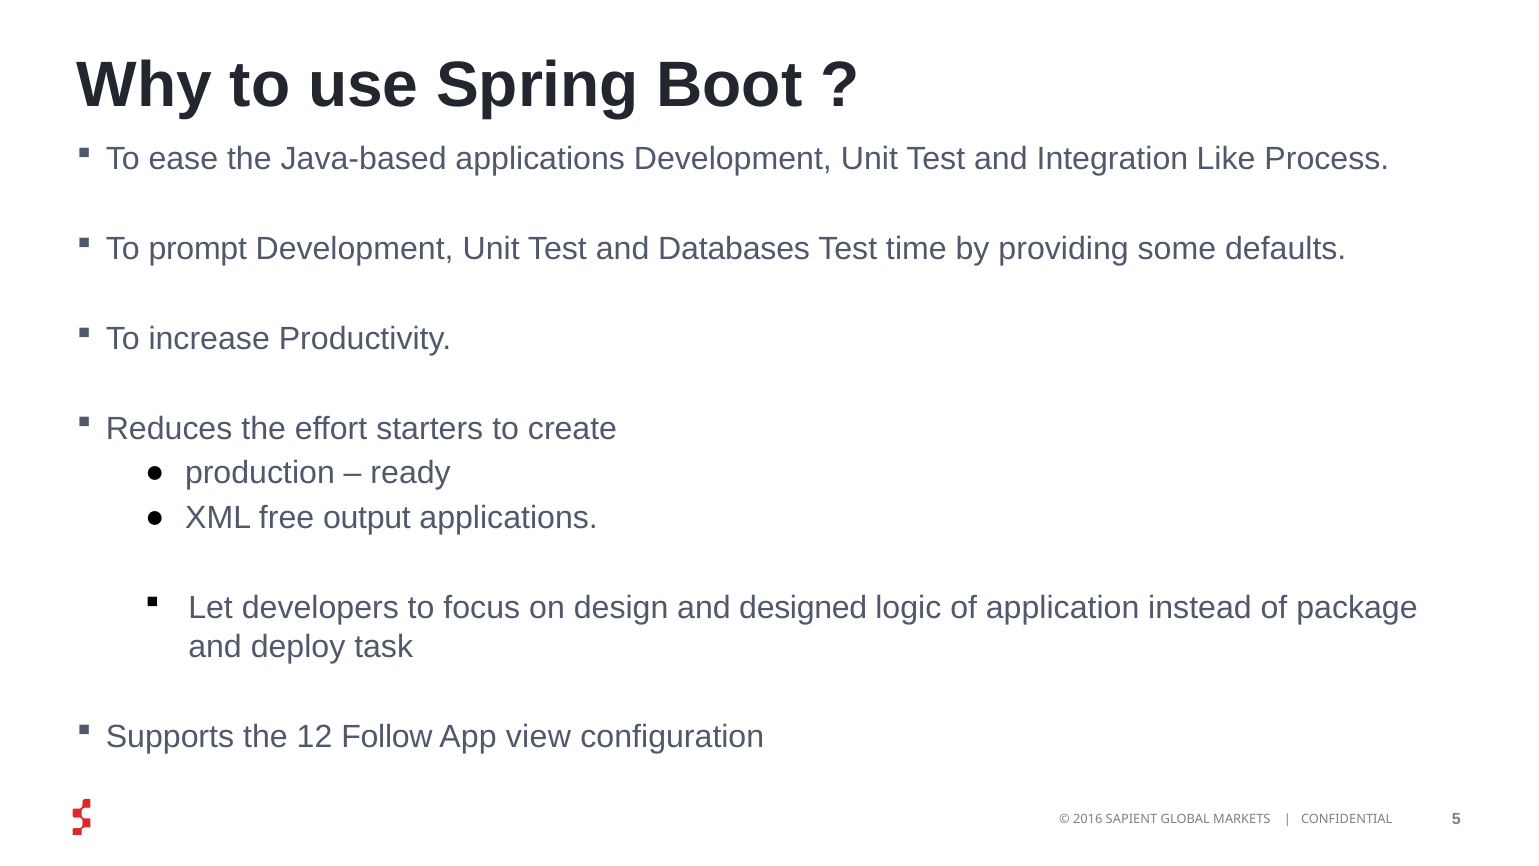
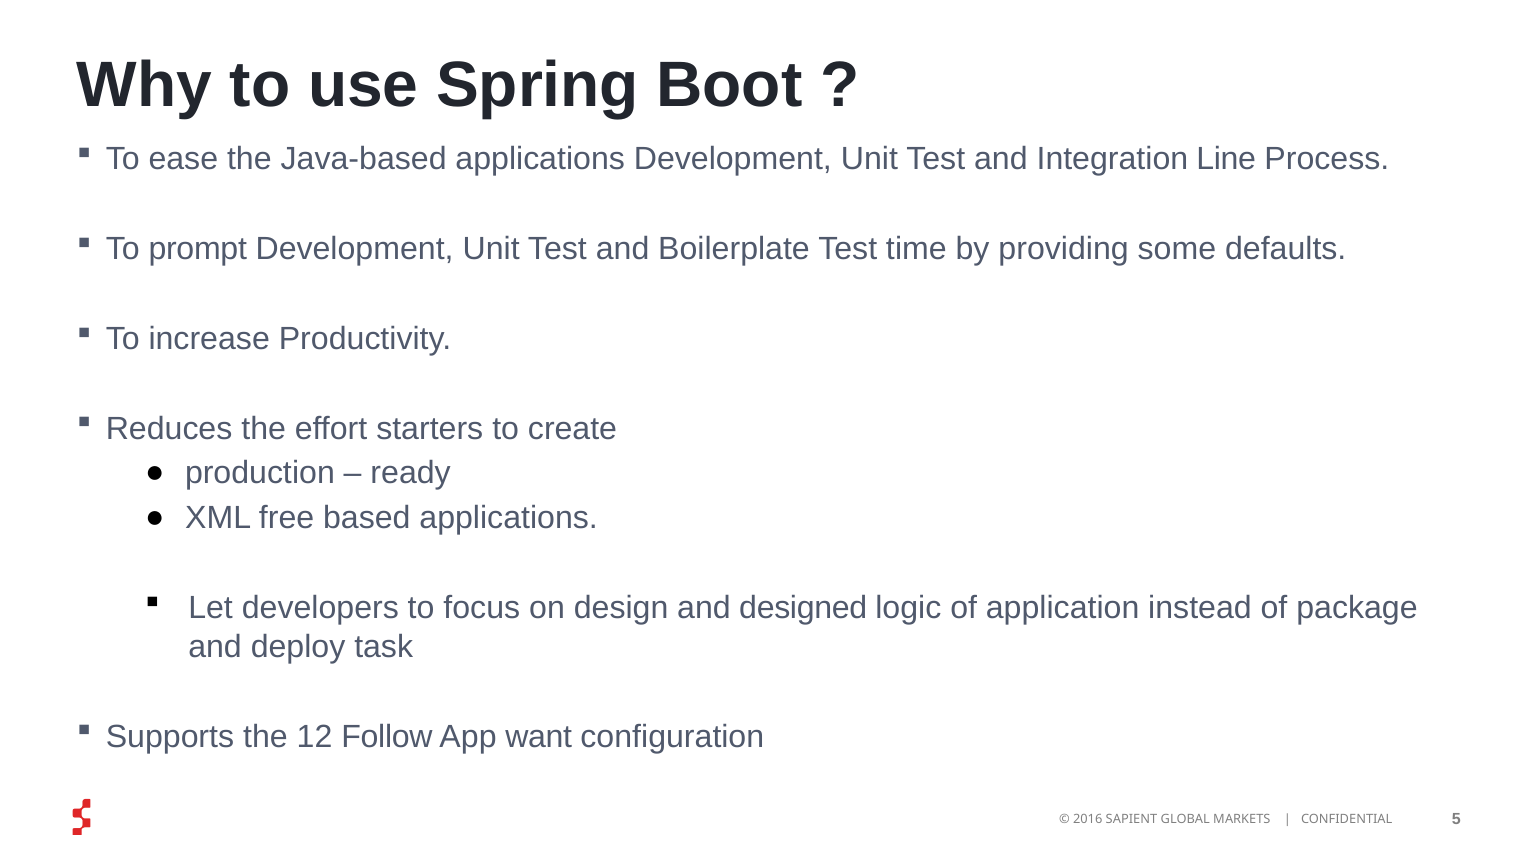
Like: Like -> Line (1226, 159)
Databases: Databases -> Boilerplate (734, 249)
output: output -> based (367, 518)
view: view -> want (539, 736)
